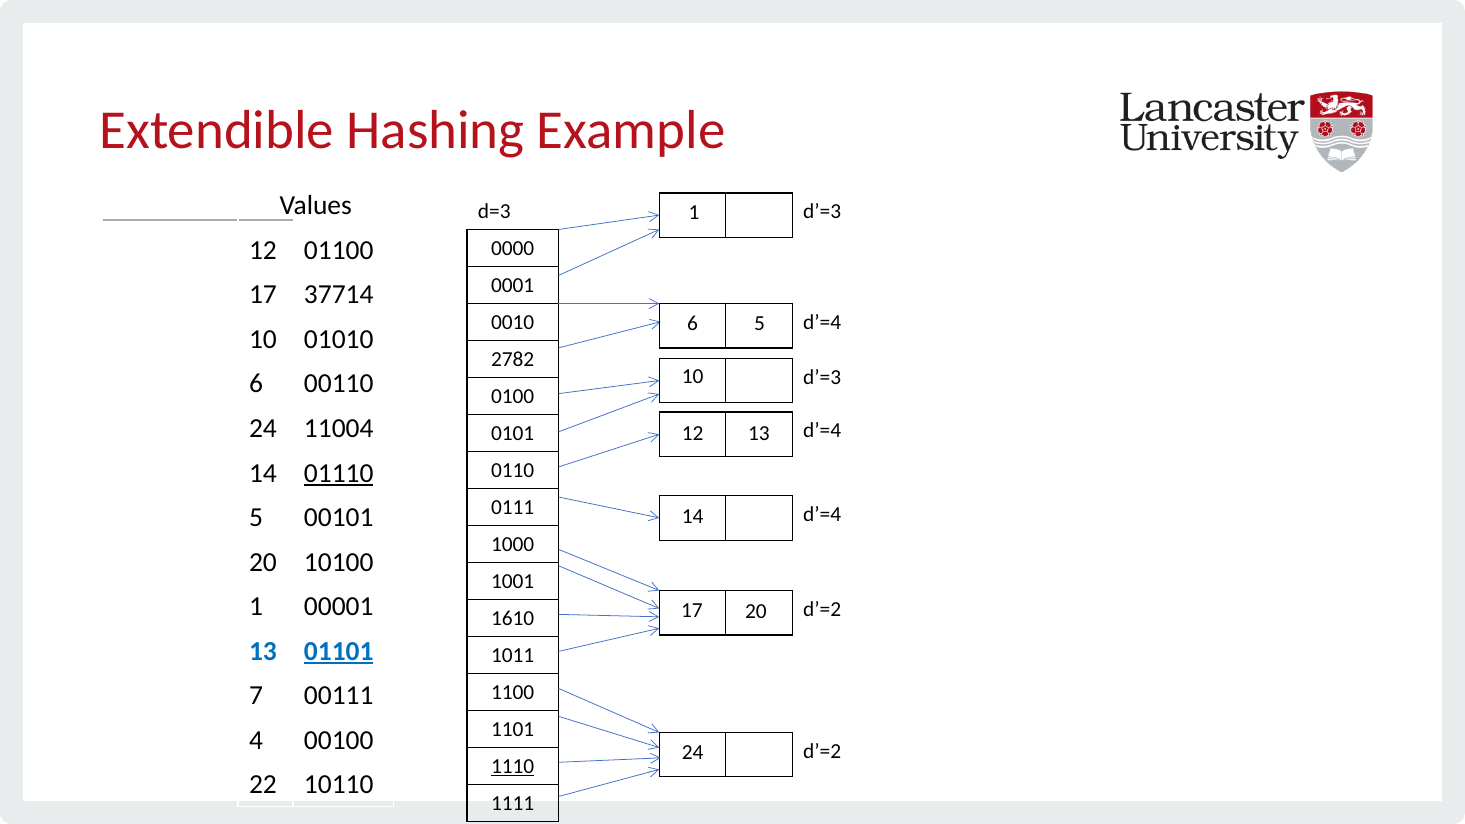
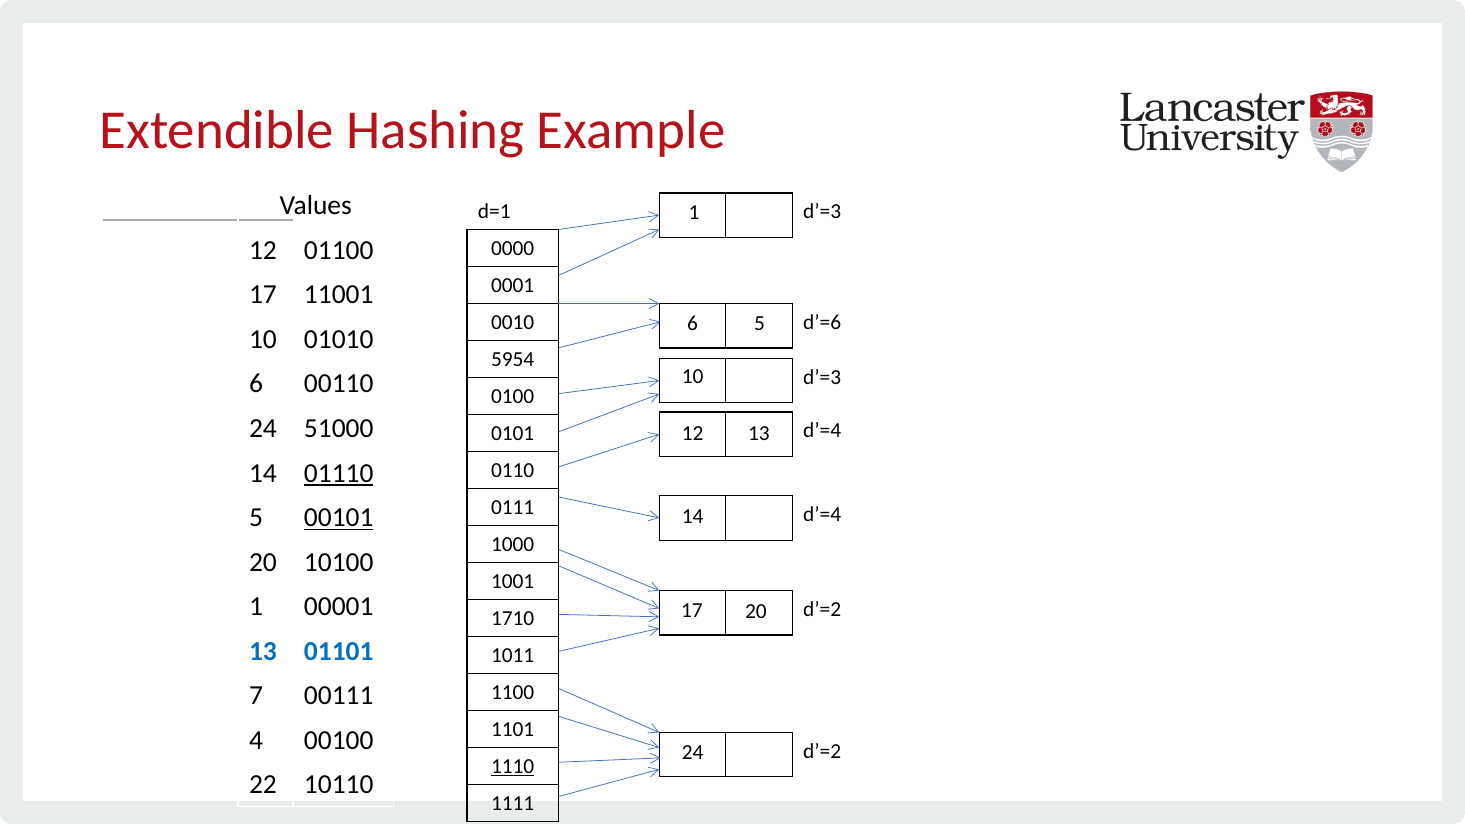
d=3: d=3 -> d=1 (494, 211)
37714: 37714 -> 11001 (339, 295)
d’=4: d’=4 -> d’=6 (822, 322)
2782: 2782 -> 5954 (513, 359)
11004: 11004 -> 51000 (339, 428)
00101 underline: none -> present (339, 518)
1610: 1610 -> 1710 (513, 618)
01101 underline: present -> none (339, 651)
